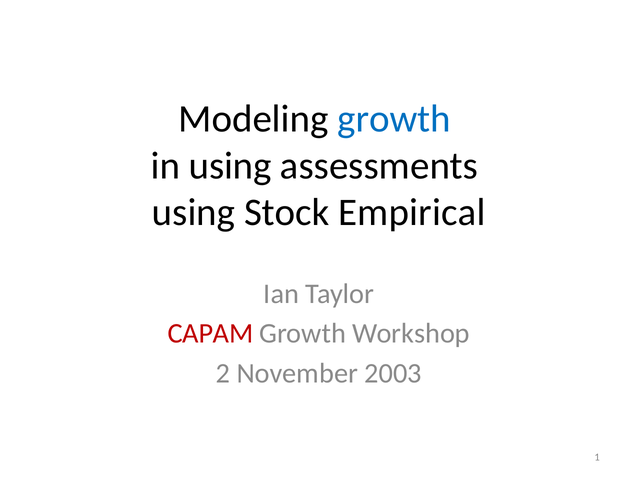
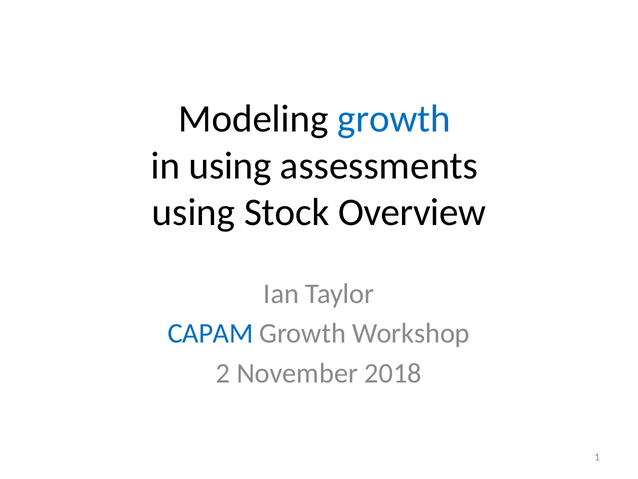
Empirical: Empirical -> Overview (412, 212)
CAPAM colour: red -> blue (210, 333)
2003: 2003 -> 2018 (393, 373)
